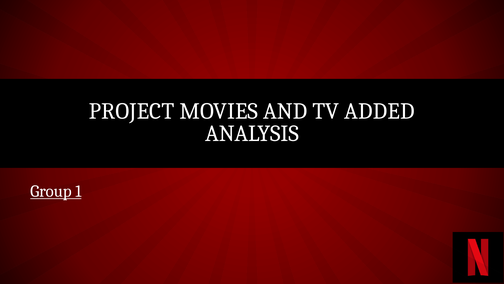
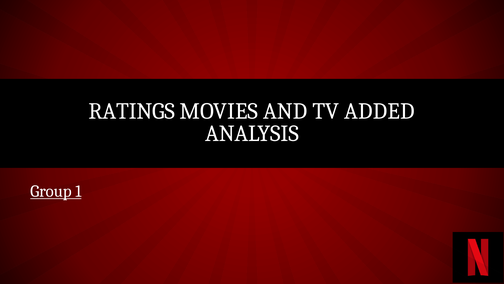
PROJECT: PROJECT -> RATINGS (132, 111)
